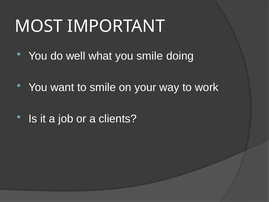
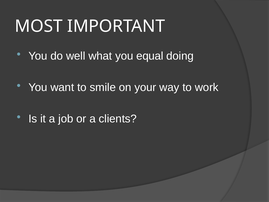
you smile: smile -> equal (150, 56)
